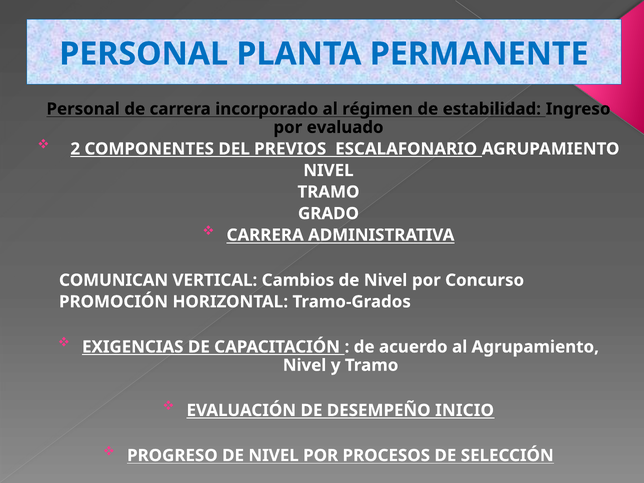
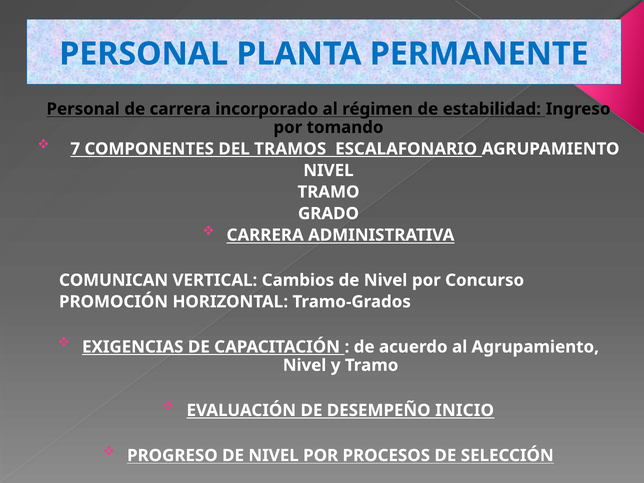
evaluado: evaluado -> tomando (345, 127)
2: 2 -> 7 (75, 149)
PREVIOS: PREVIOS -> TRAMOS (290, 149)
